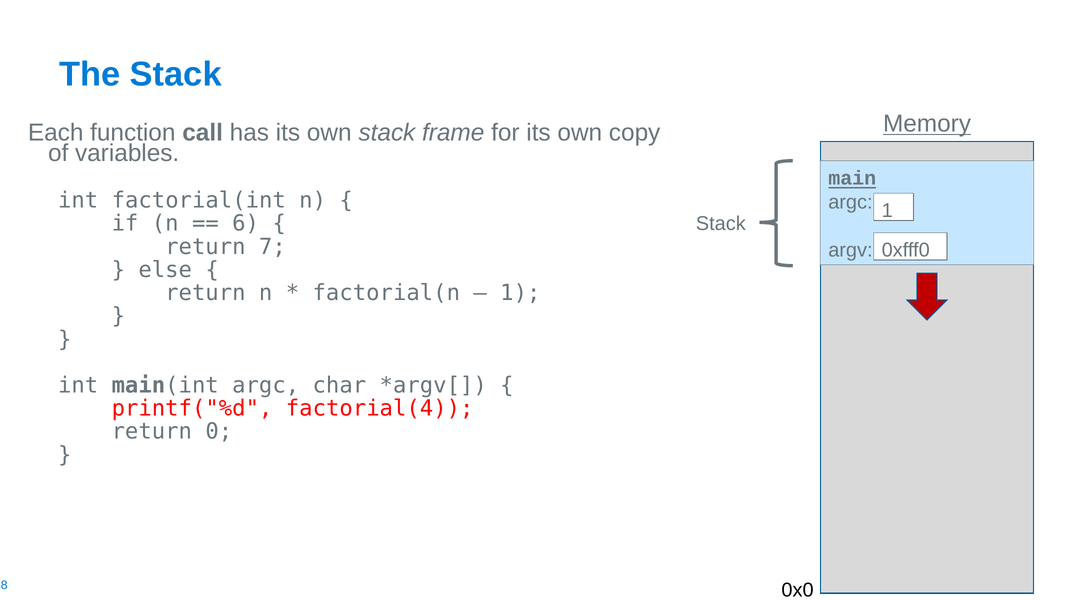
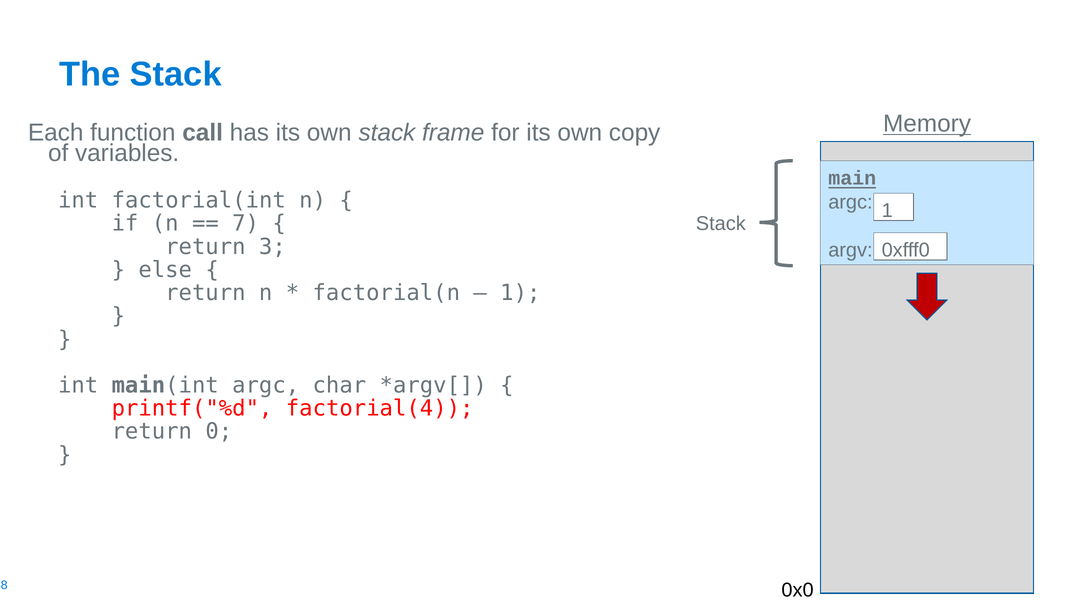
6: 6 -> 7 (246, 223)
7: 7 -> 3 (272, 247)
